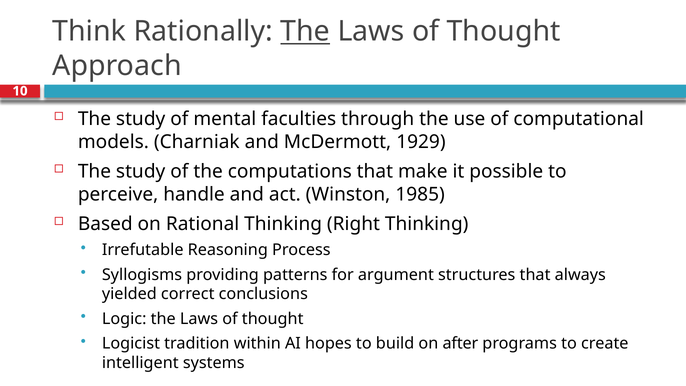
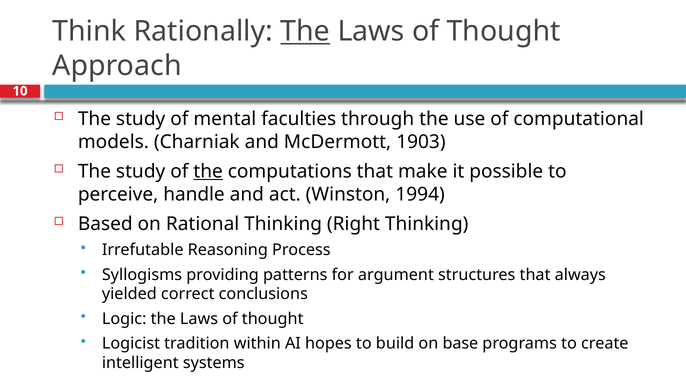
1929: 1929 -> 1903 (421, 142)
the underline: none -> present (208, 171)
1985: 1985 -> 1994 (420, 194)
after: after -> base (460, 343)
